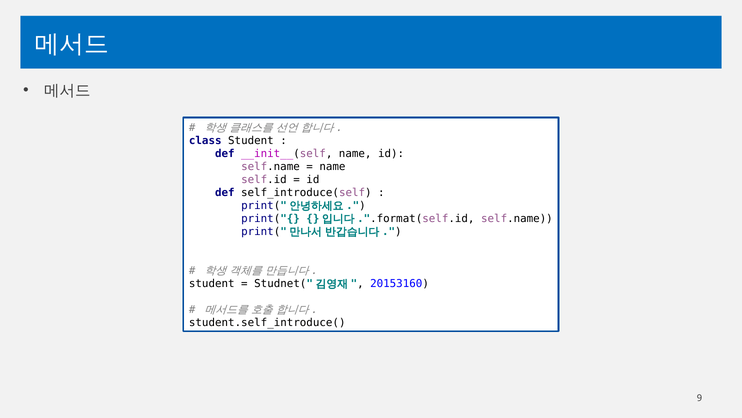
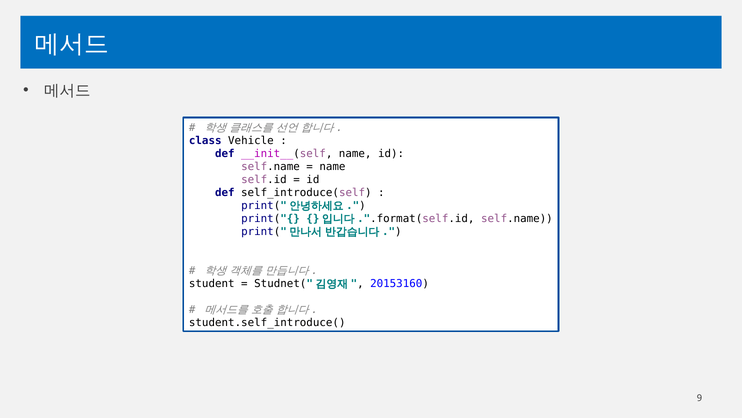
class Student: Student -> Vehicle (251, 140)
